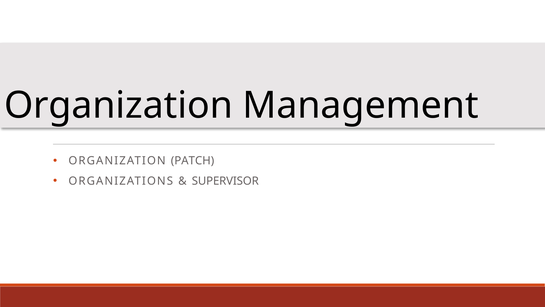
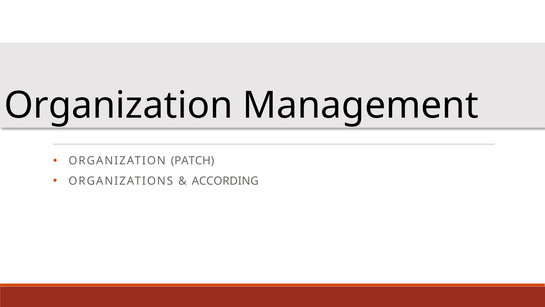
SUPERVISOR: SUPERVISOR -> ACCORDING (225, 181)
